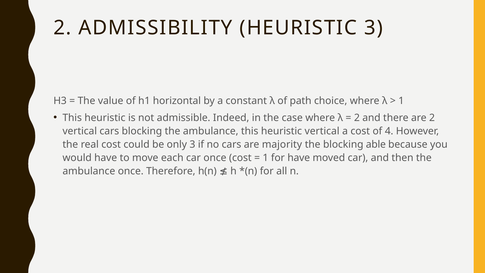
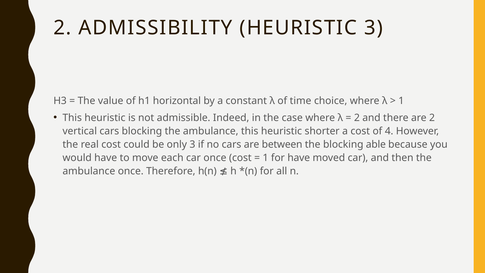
path: path -> time (301, 101)
heuristic vertical: vertical -> shorter (322, 131)
majority: majority -> between (282, 144)
